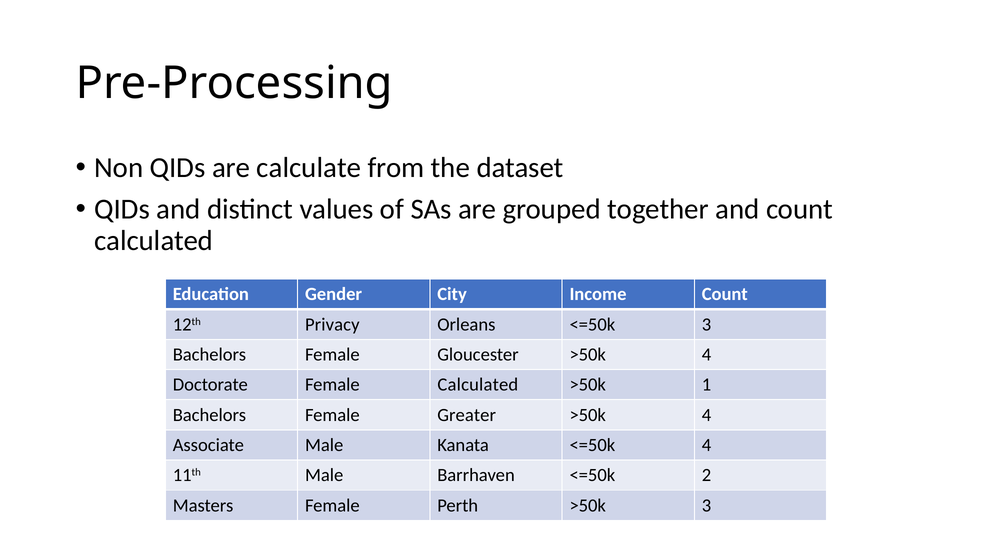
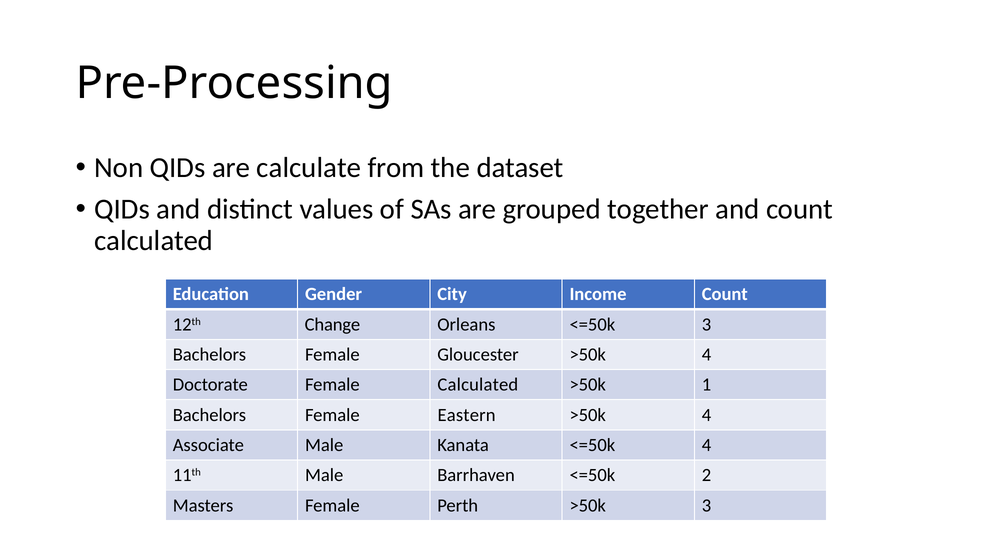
Privacy: Privacy -> Change (332, 324)
Greater: Greater -> Eastern (467, 415)
